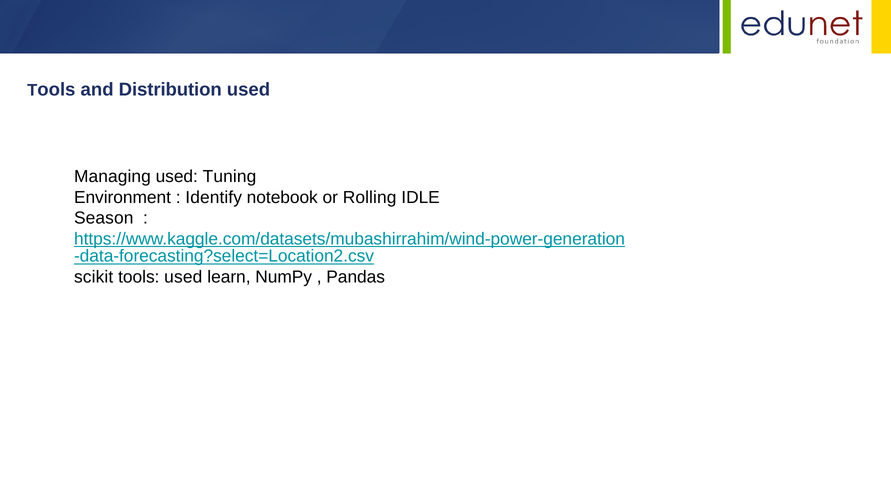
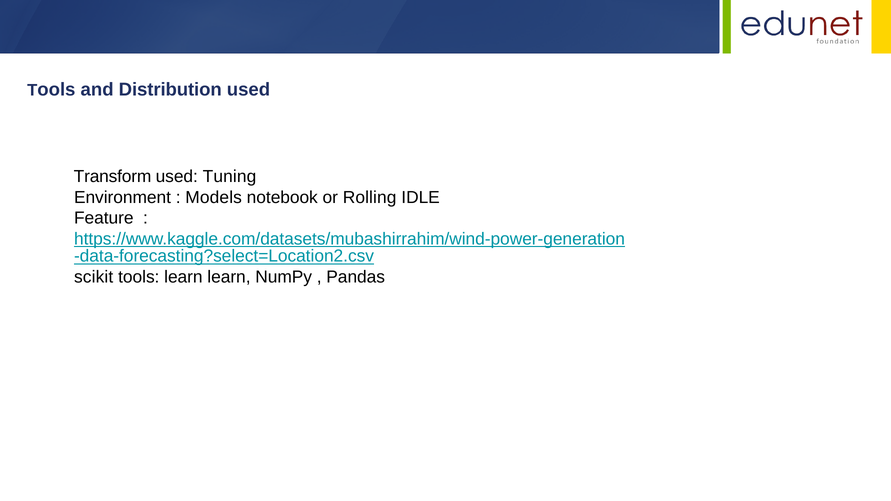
Managing: Managing -> Transform (113, 177)
Identify: Identify -> Models (214, 197)
Season: Season -> Feature (104, 218)
tools used: used -> learn (183, 277)
